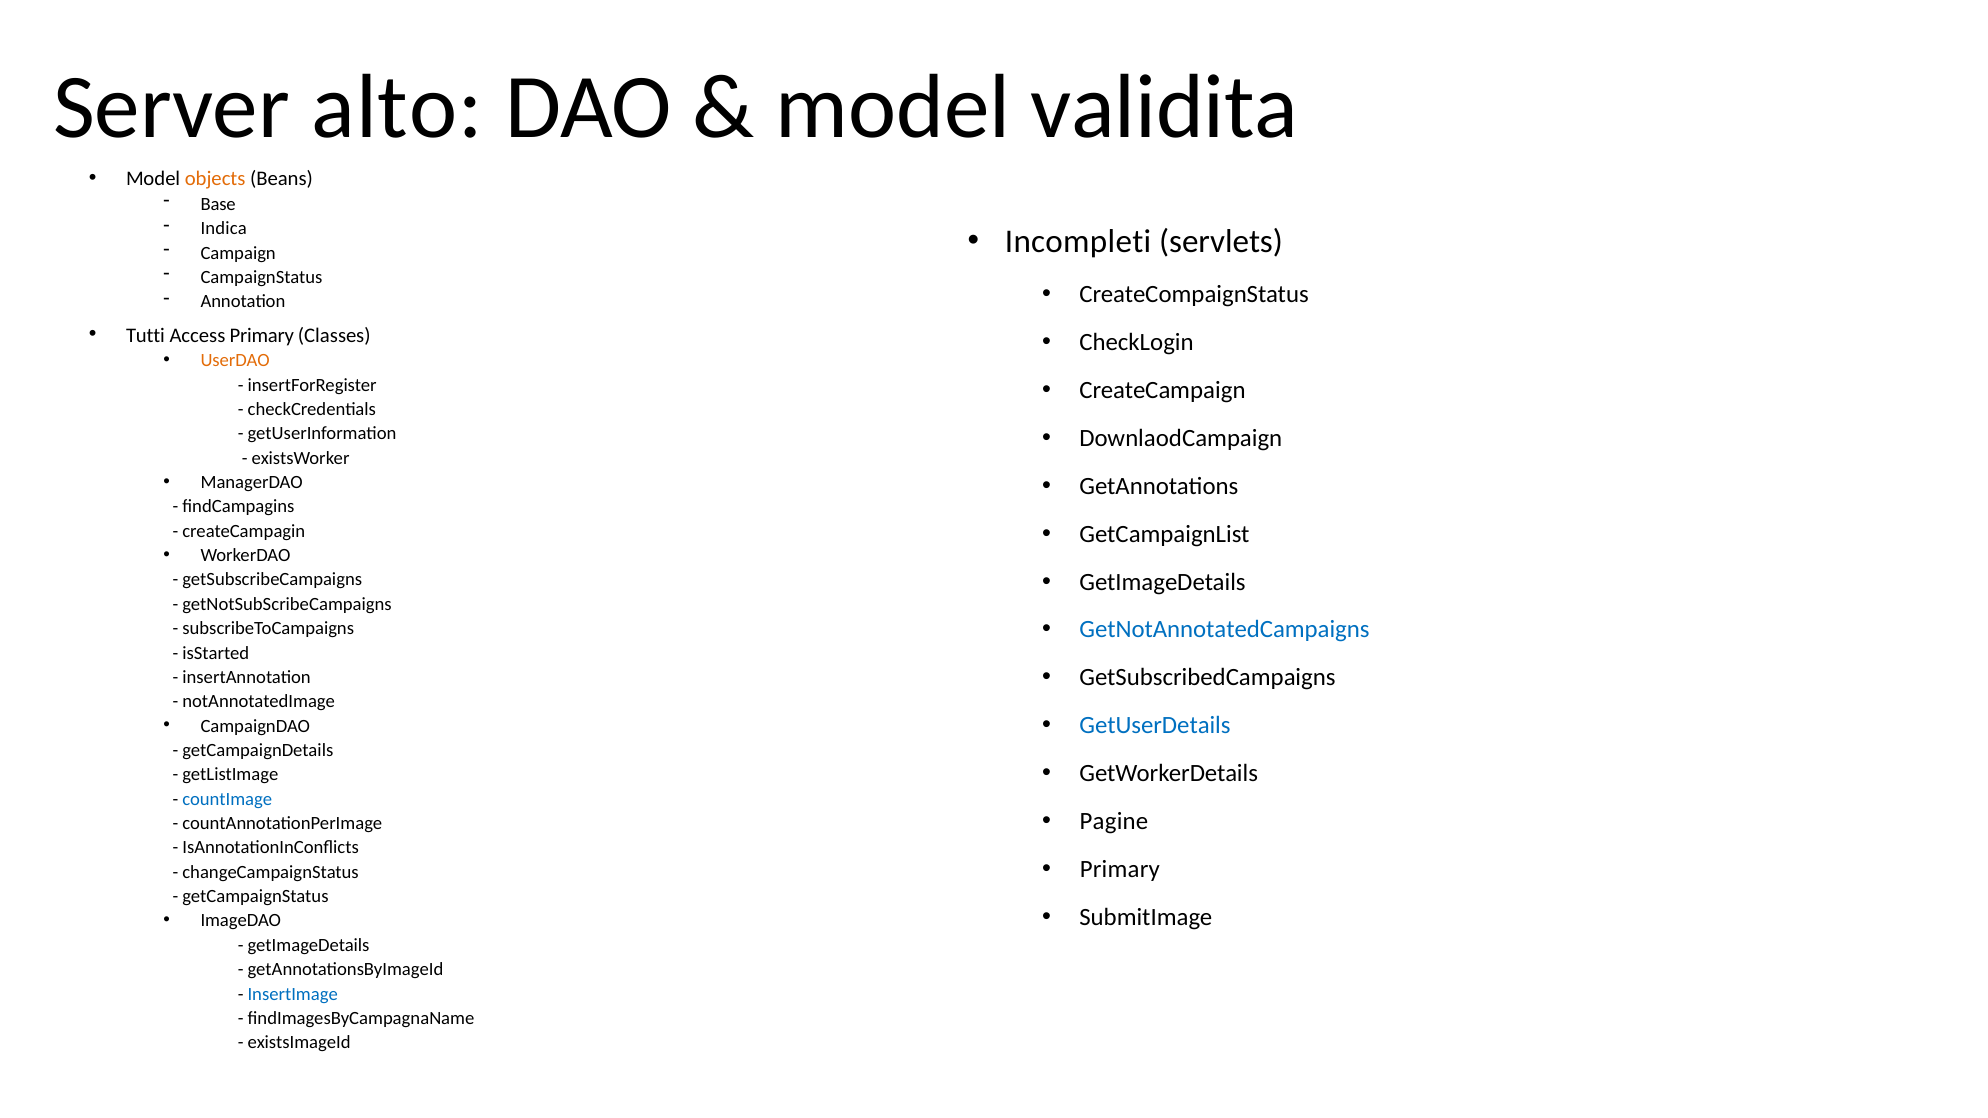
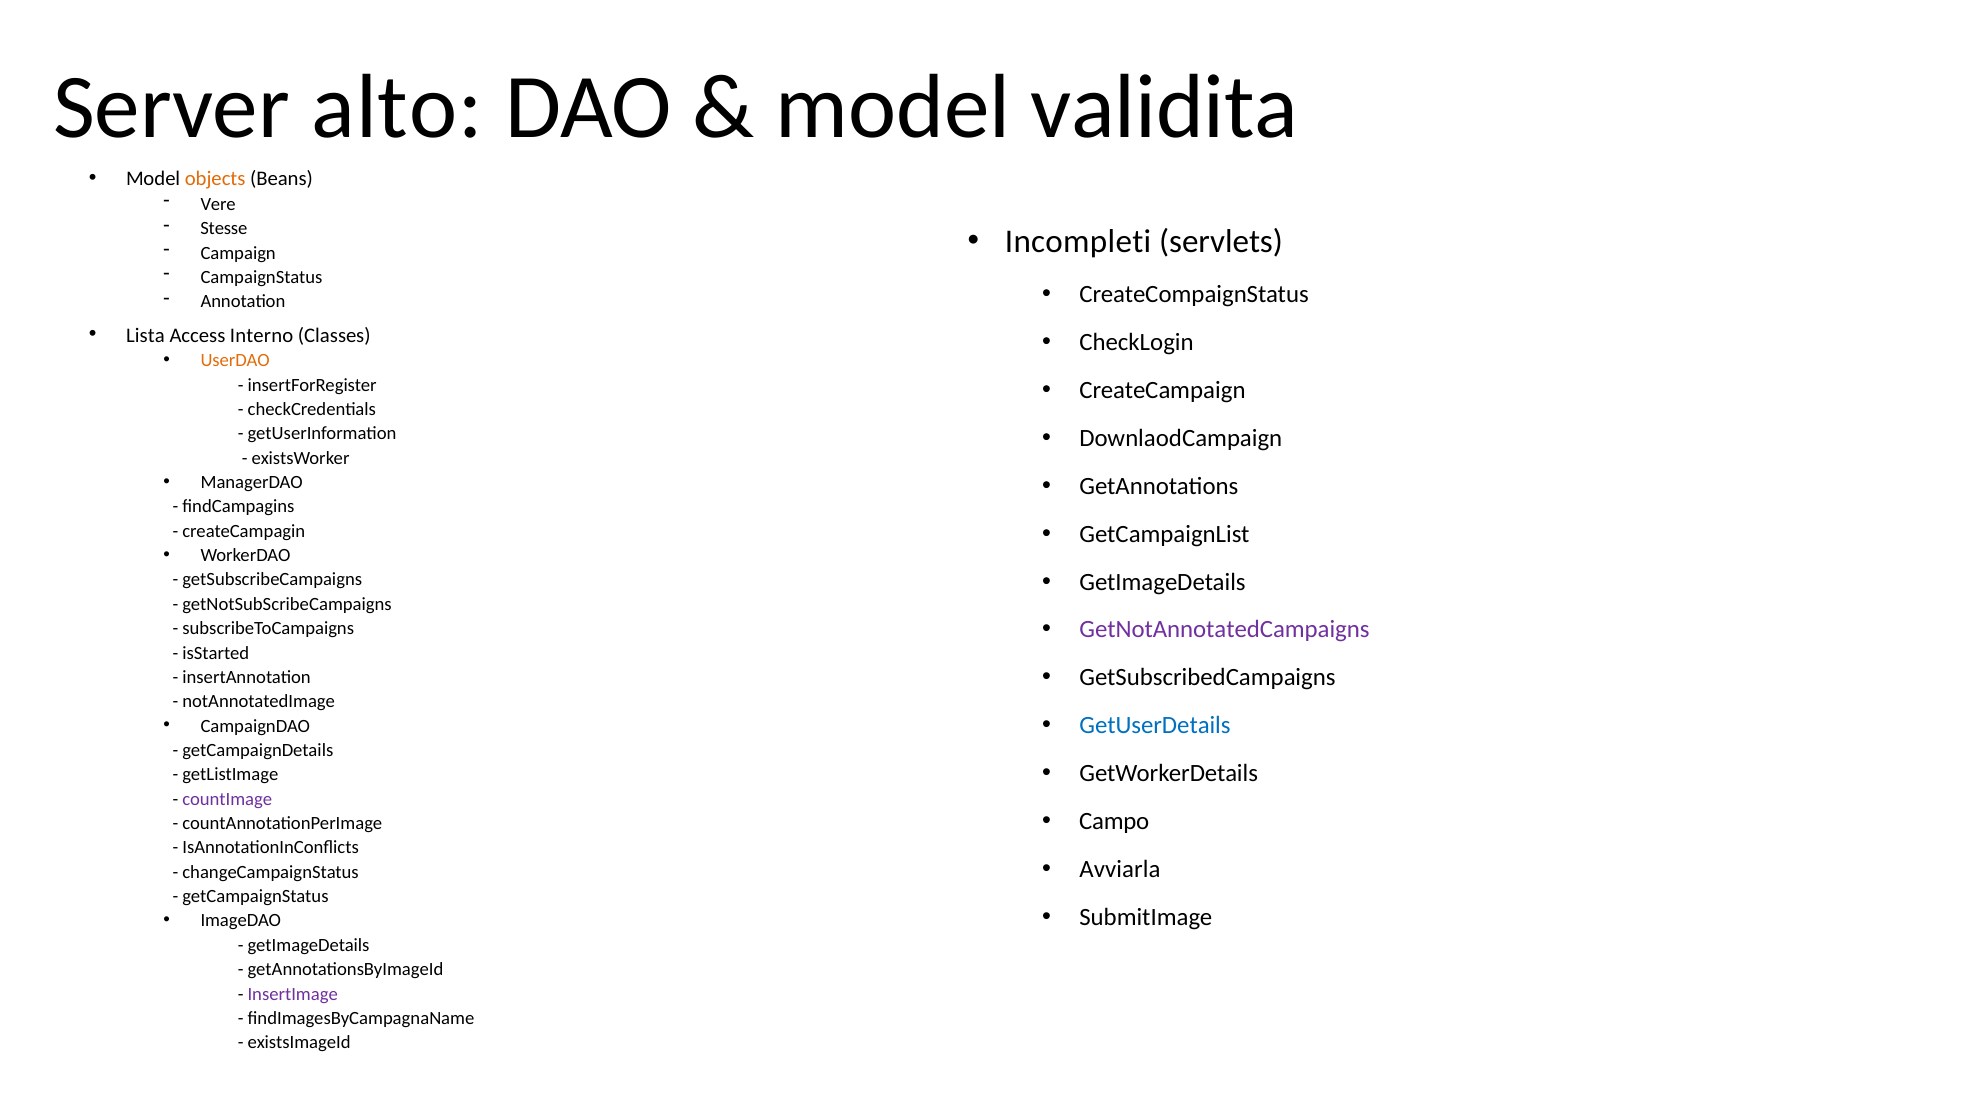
Base: Base -> Vere (218, 204)
Indica: Indica -> Stesse (224, 229)
Tutti: Tutti -> Lista (145, 335)
Access Primary: Primary -> Interno (262, 335)
GetNotAnnotatedCampaigns colour: blue -> purple (1224, 630)
countImage colour: blue -> purple (227, 799)
Pagine: Pagine -> Campo (1114, 822)
Primary: Primary -> Avviarla (1120, 870)
InsertImage colour: blue -> purple (293, 994)
